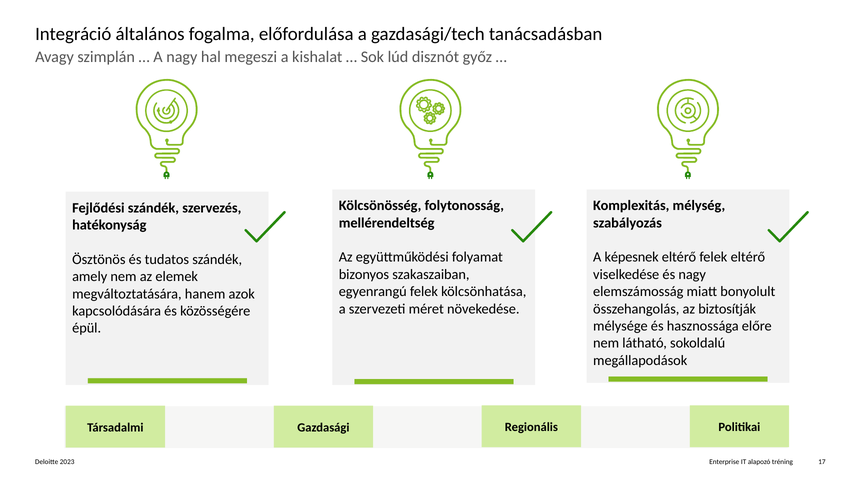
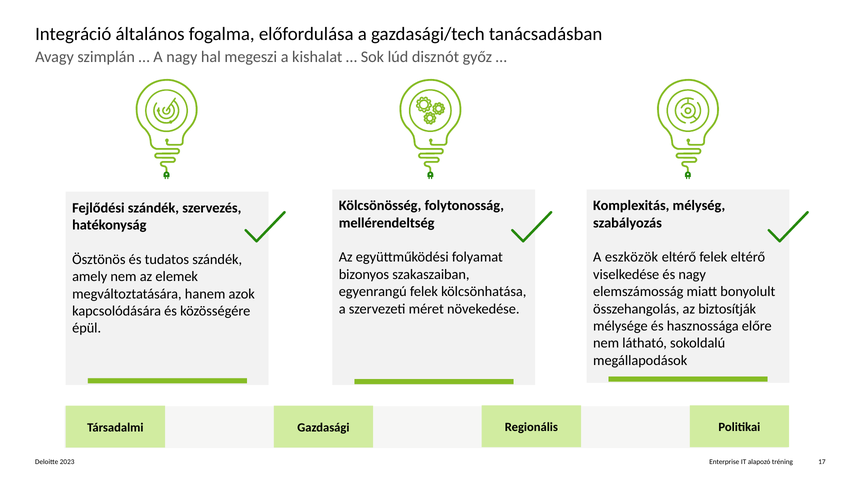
képesnek: képesnek -> eszközök (631, 257)
